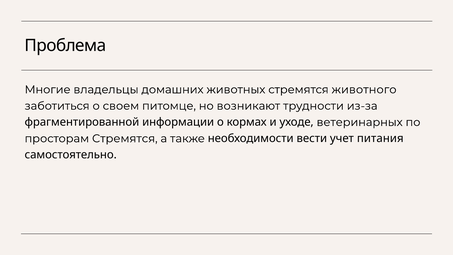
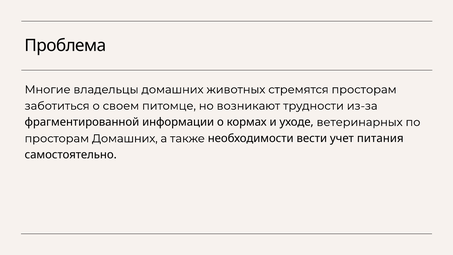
стремятся животного: животного -> просторам (364, 90)
просторам Стремятся: Стремятся -> Домашних (125, 138)
